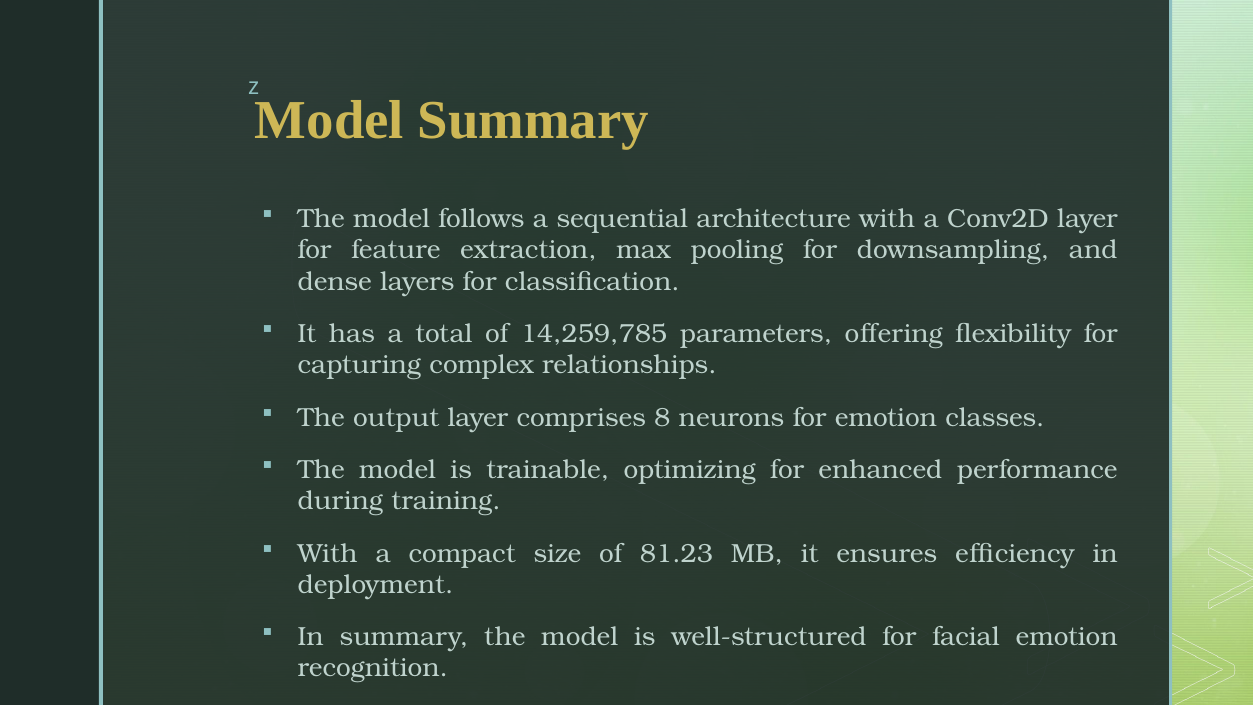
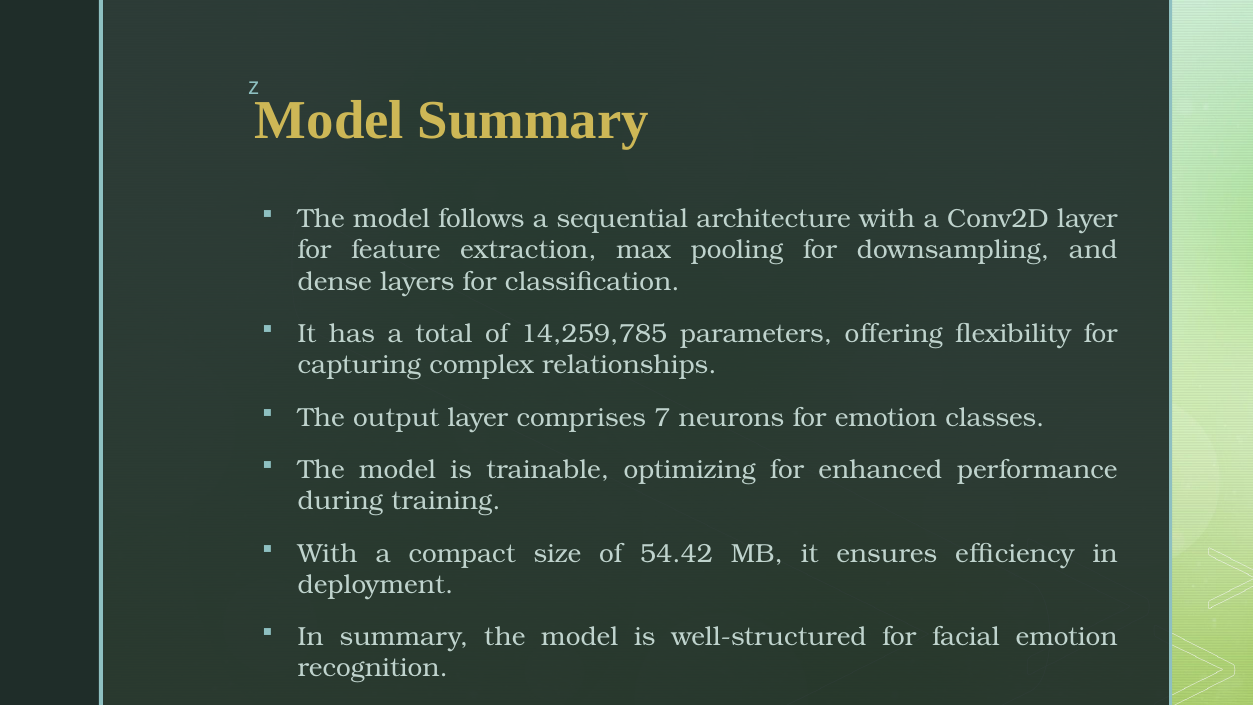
8: 8 -> 7 (662, 417)
81.23: 81.23 -> 54.42 (676, 553)
